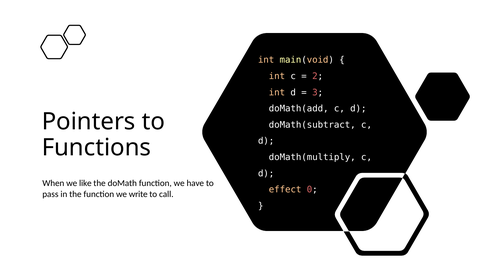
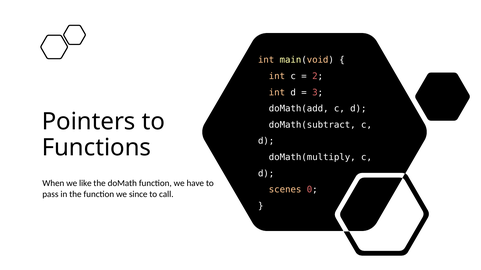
effect: effect -> scenes (285, 190)
write: write -> since (138, 195)
